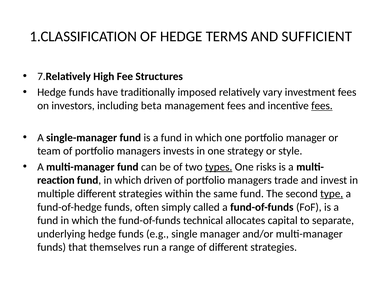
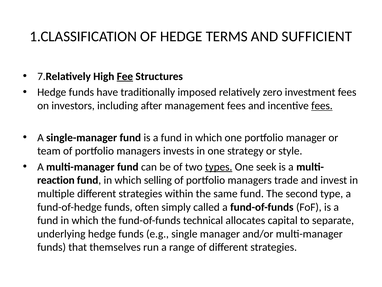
Fee underline: none -> present (125, 76)
vary: vary -> zero (273, 92)
beta: beta -> after (151, 106)
risks: risks -> seek (266, 167)
driven: driven -> selling (158, 180)
type underline: present -> none (332, 193)
